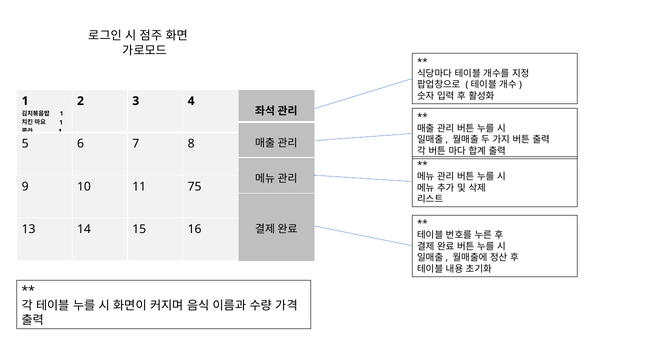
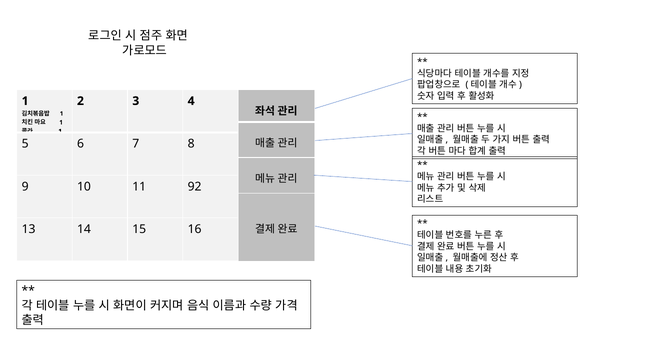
75: 75 -> 92 (195, 186)
